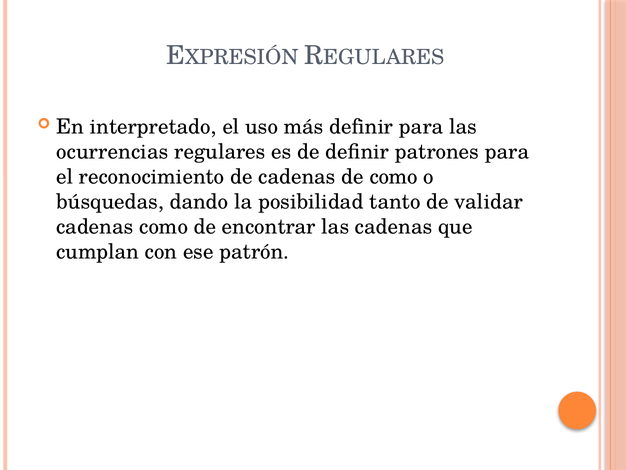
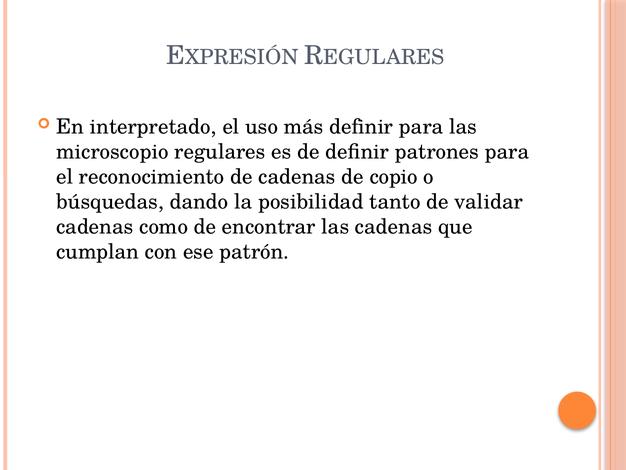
ocurrencias: ocurrencias -> microscopio (112, 152)
de como: como -> copio (394, 177)
